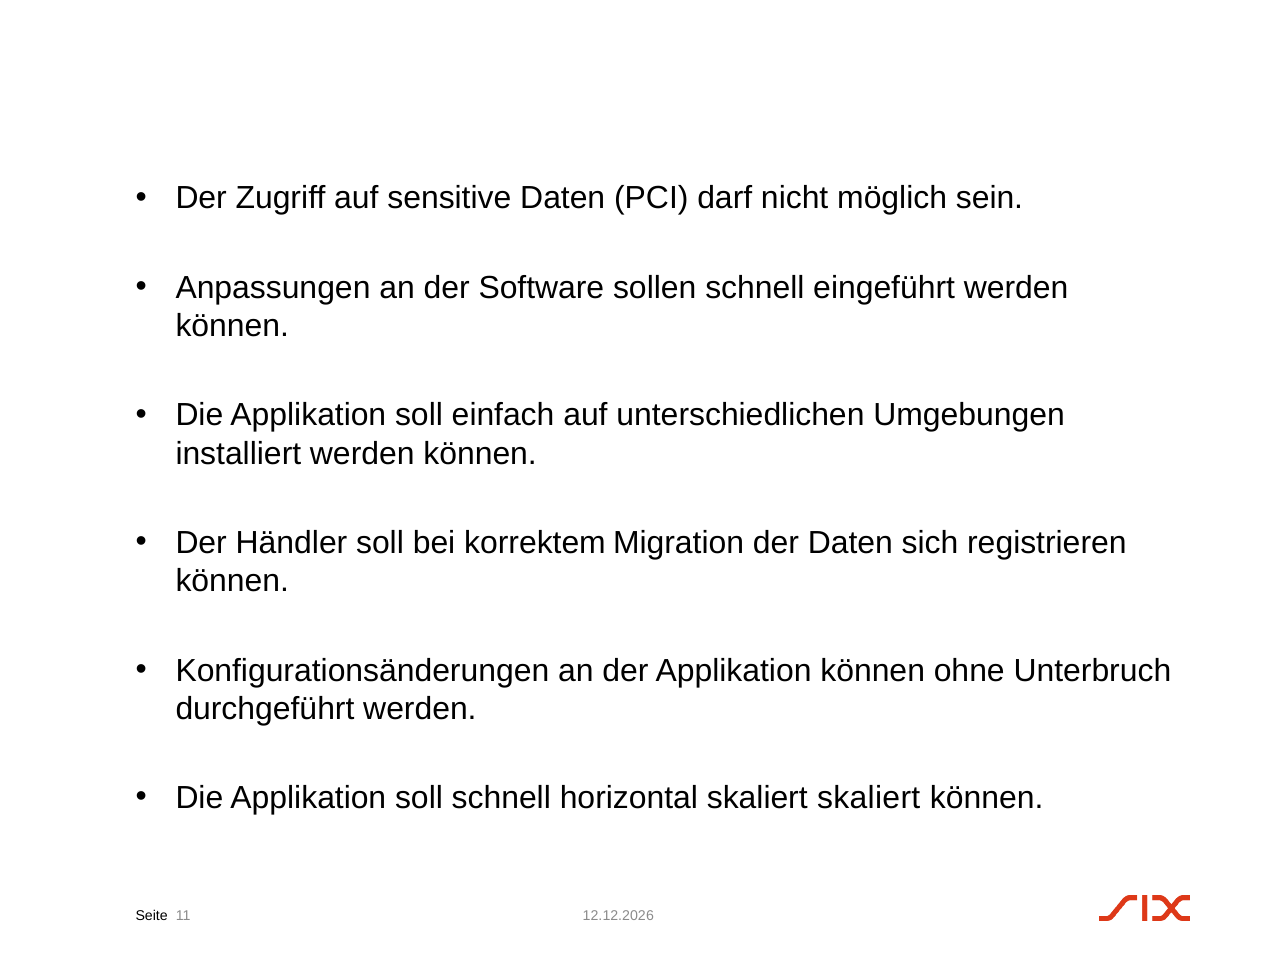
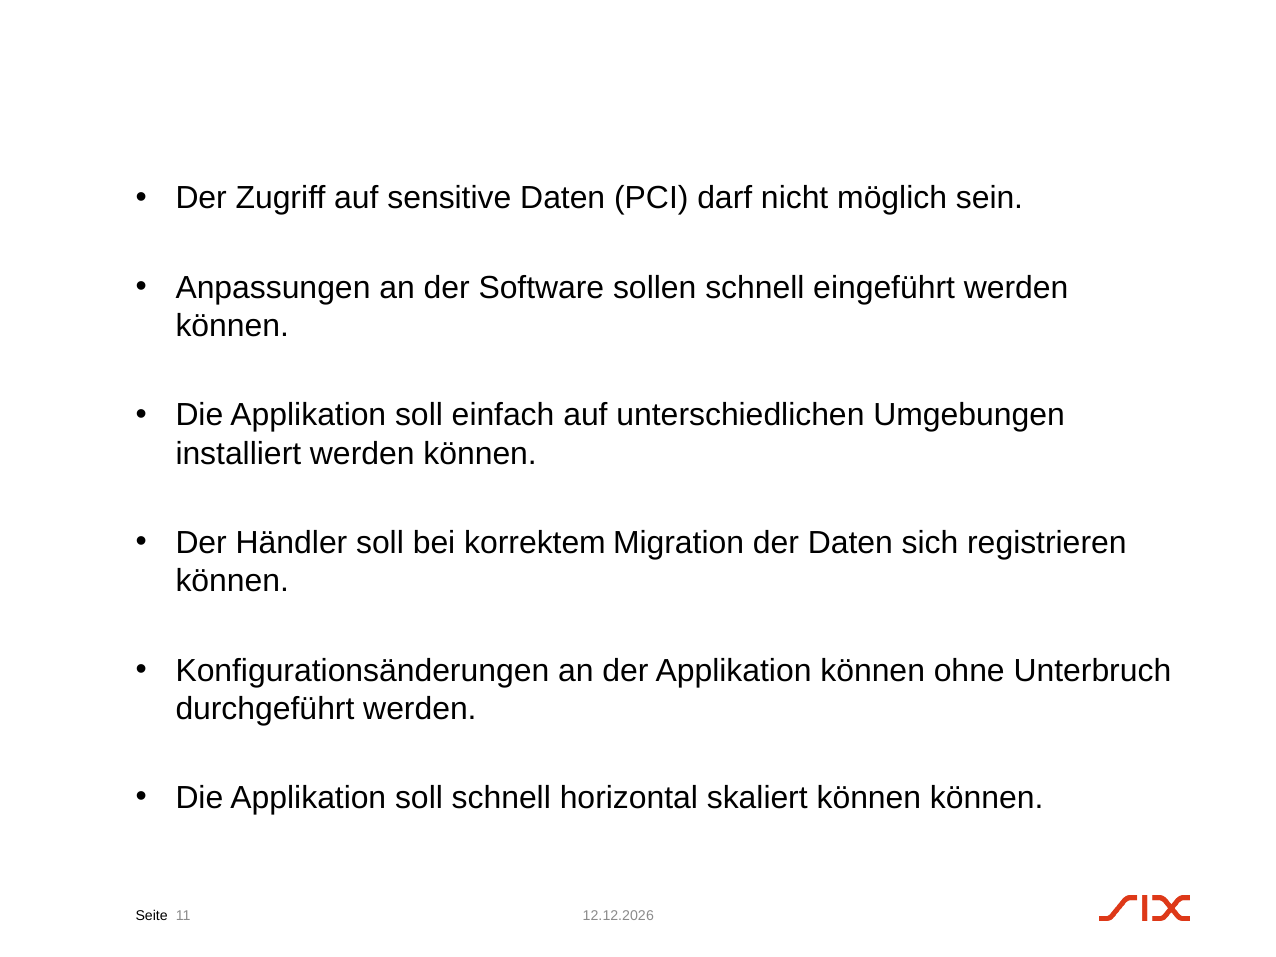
skaliert skaliert: skaliert -> können (869, 798)
